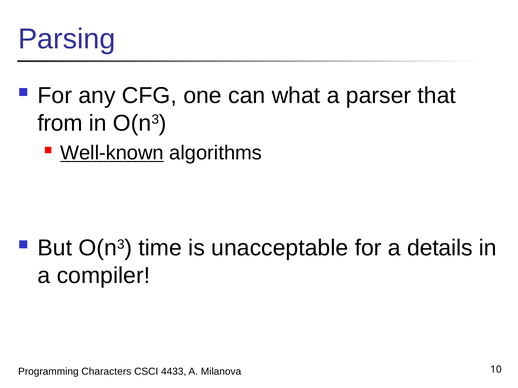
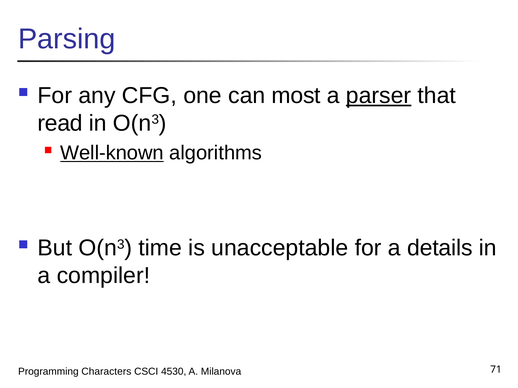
what: what -> most (296, 96)
parser underline: none -> present (379, 96)
from: from -> read (60, 123)
4433: 4433 -> 4530 (174, 372)
10: 10 -> 71 (496, 370)
